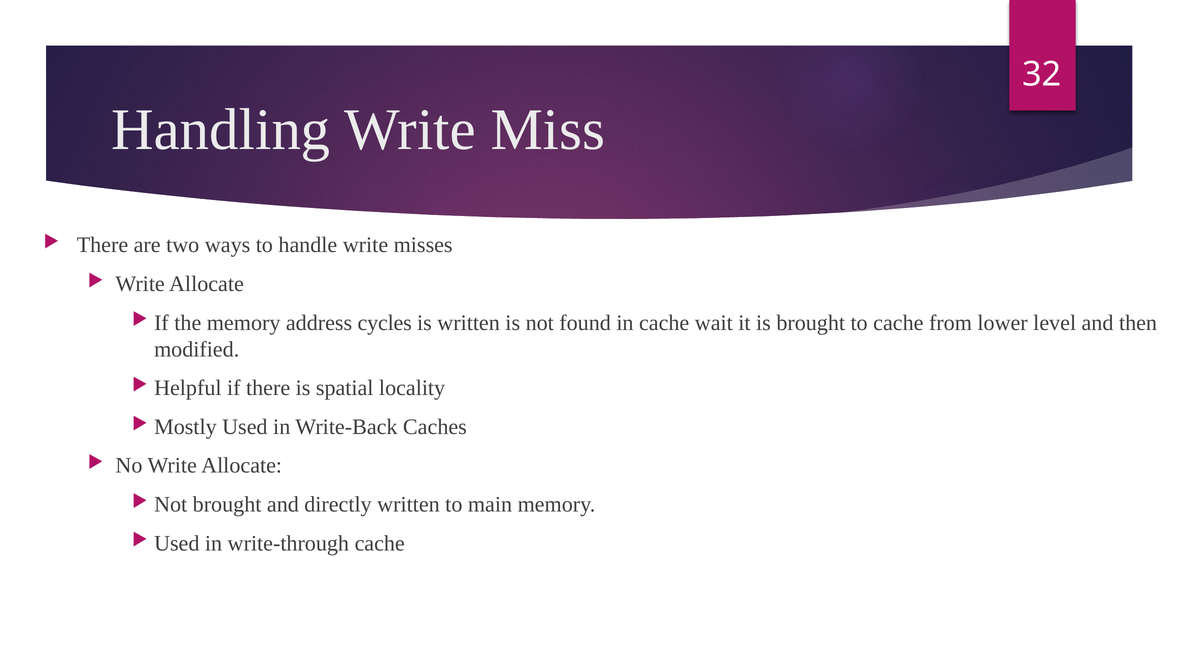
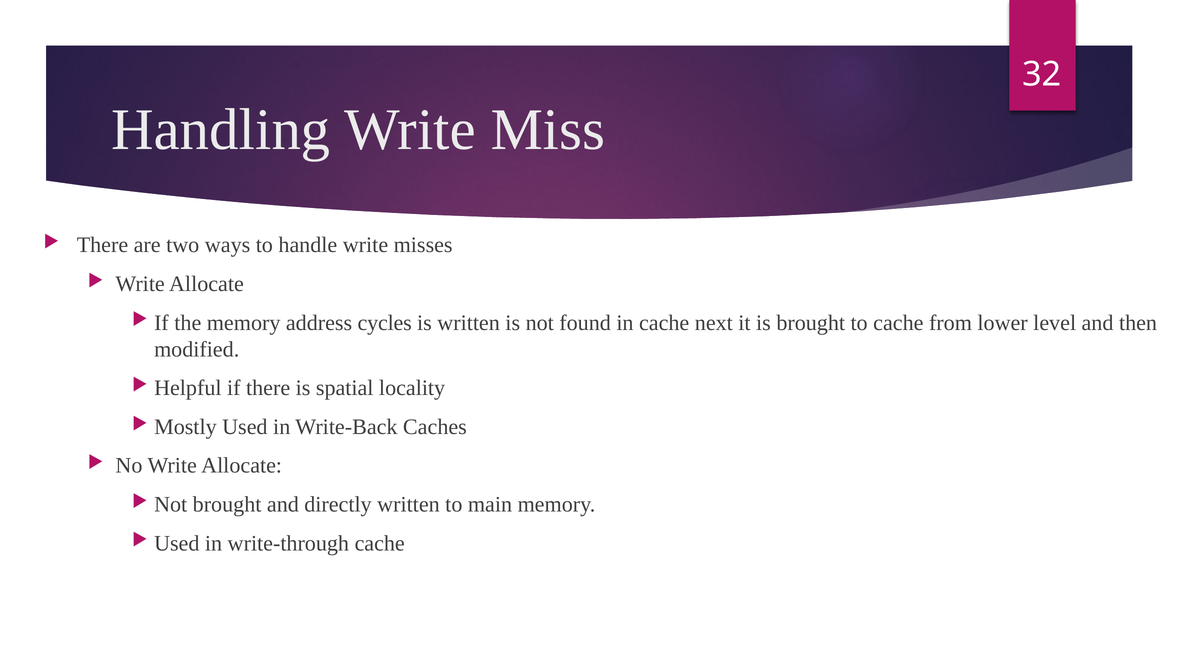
wait: wait -> next (714, 323)
